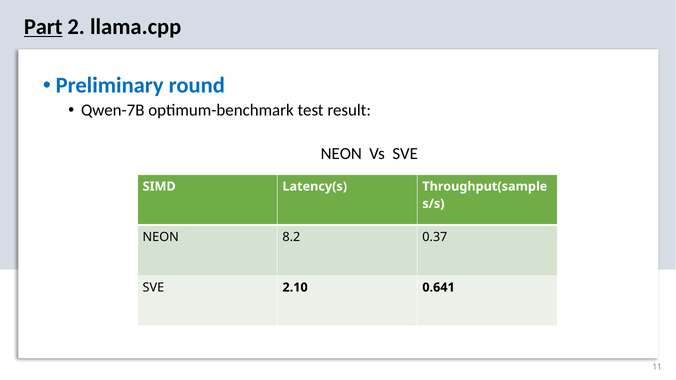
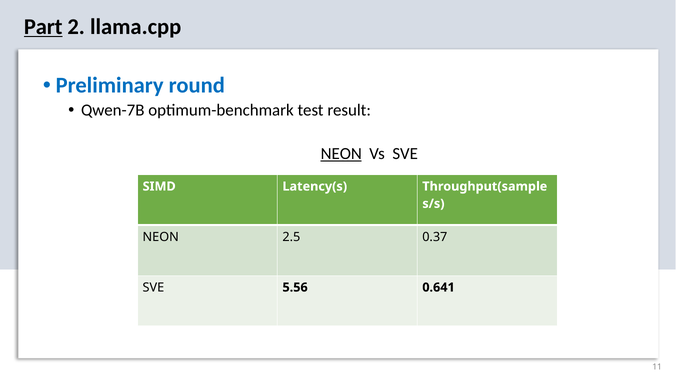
NEON underline: none -> present (341, 154)
8.2: 8.2 -> 2.5 (291, 237)
2.10: 2.10 -> 5.56 (295, 288)
